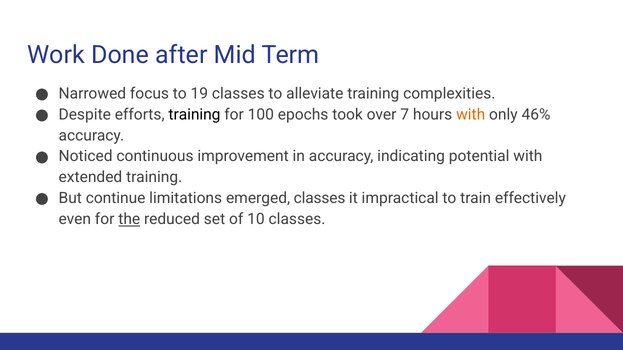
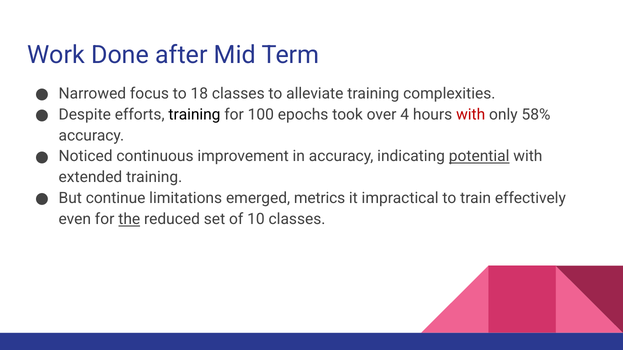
19: 19 -> 18 (199, 94)
7: 7 -> 4 (405, 115)
with colour: orange -> red (471, 115)
46%: 46% -> 58% (536, 115)
potential underline: none -> present (479, 157)
emerged classes: classes -> metrics (320, 199)
